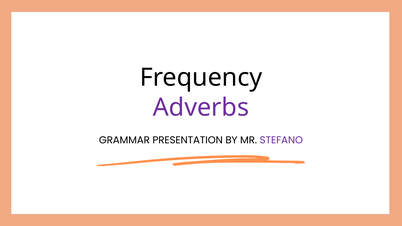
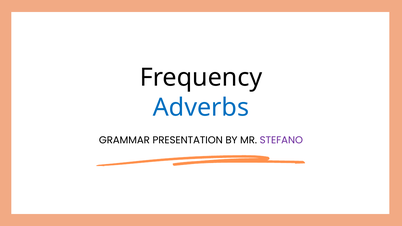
Adverbs colour: purple -> blue (201, 108)
